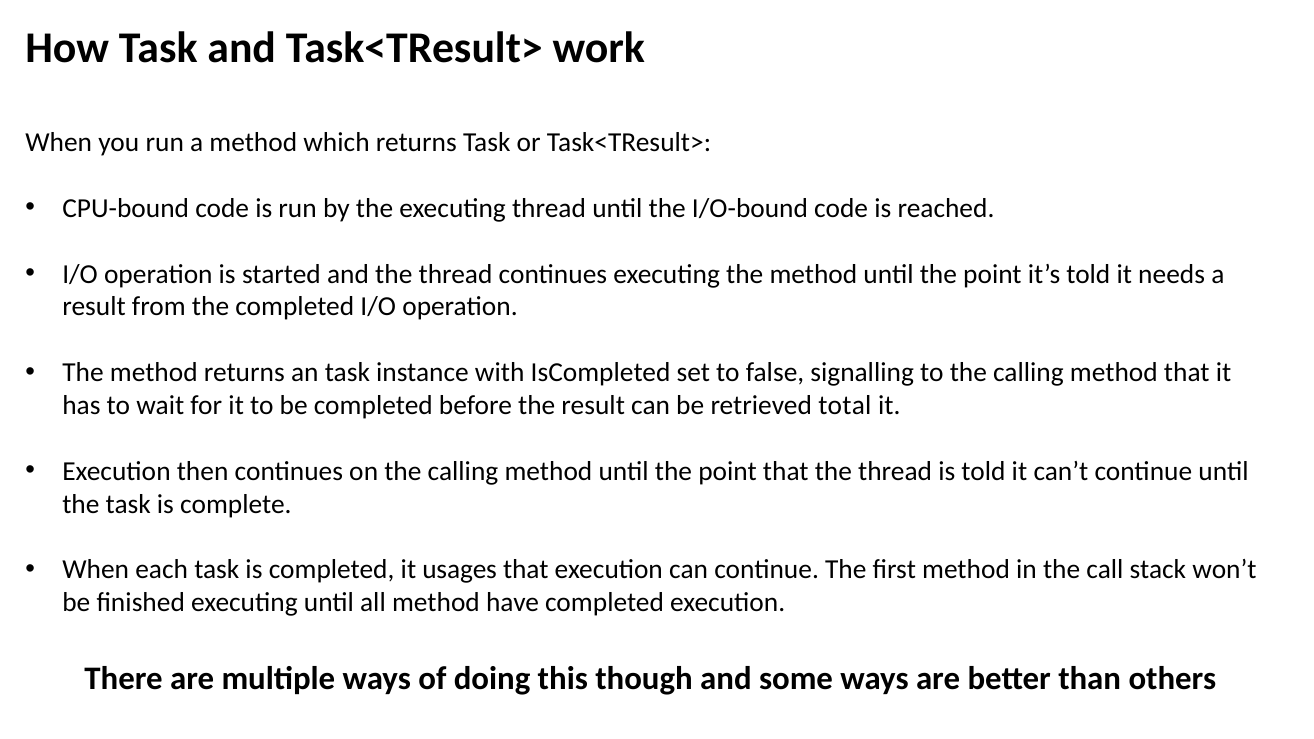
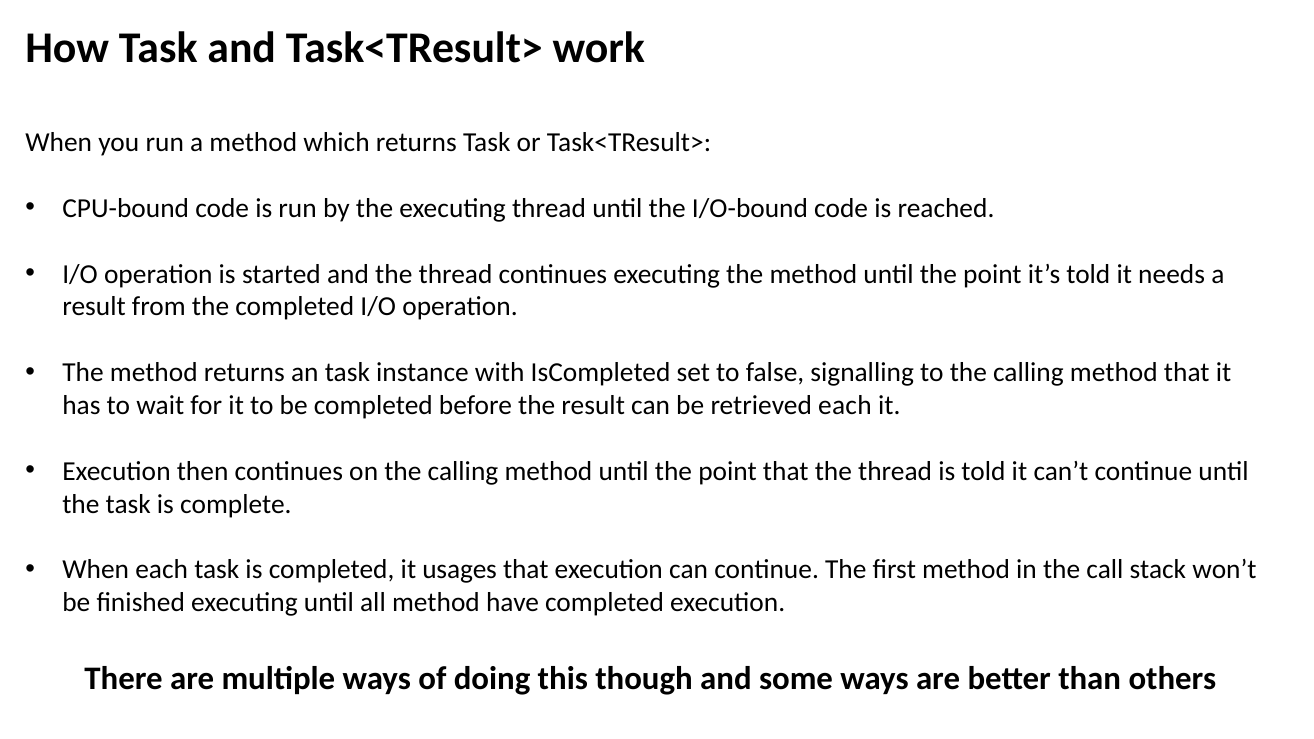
retrieved total: total -> each (845, 406)
